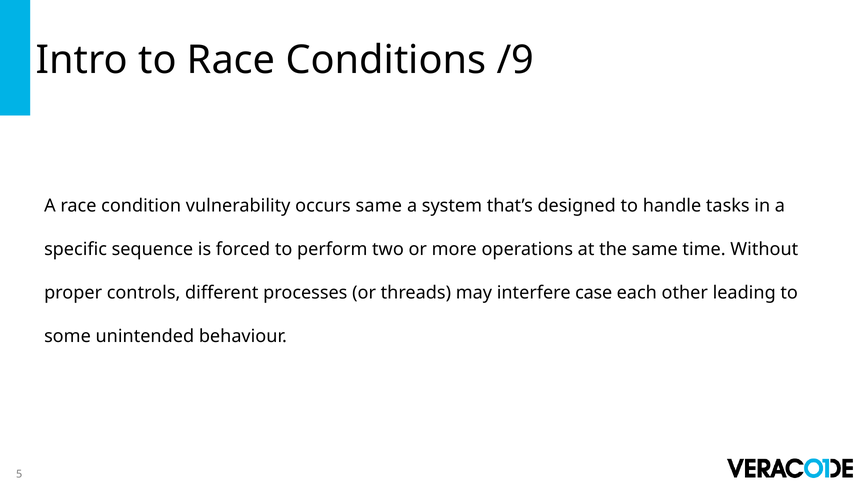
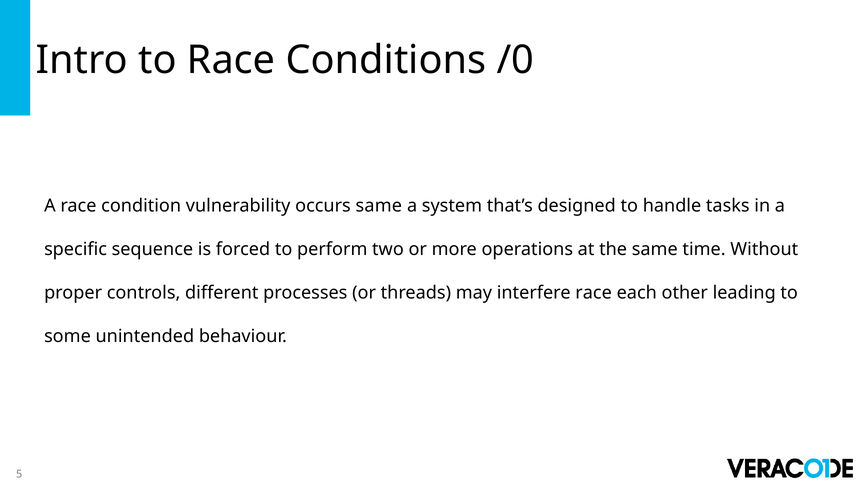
/9: /9 -> /0 (515, 60)
interfere case: case -> race (594, 293)
